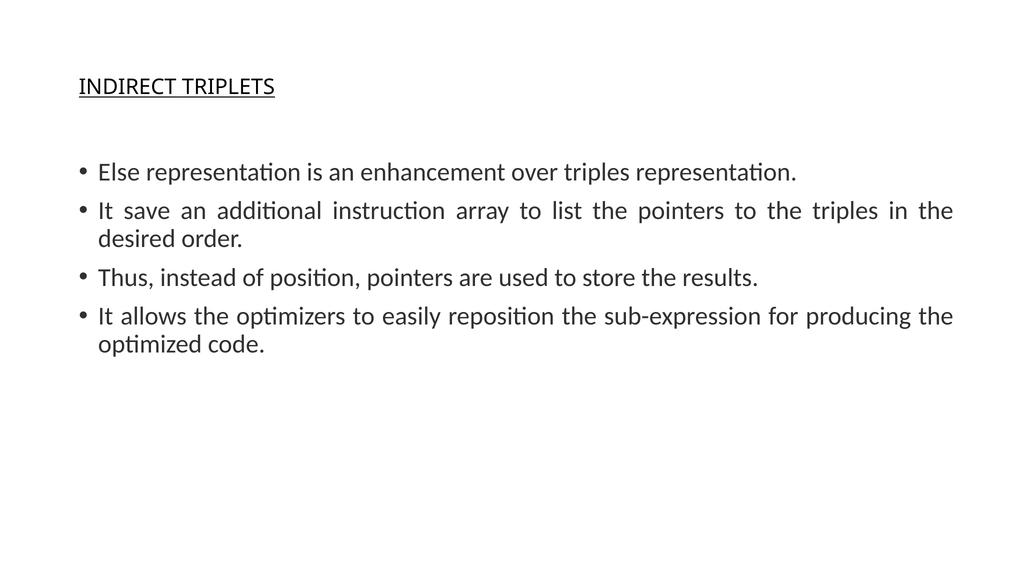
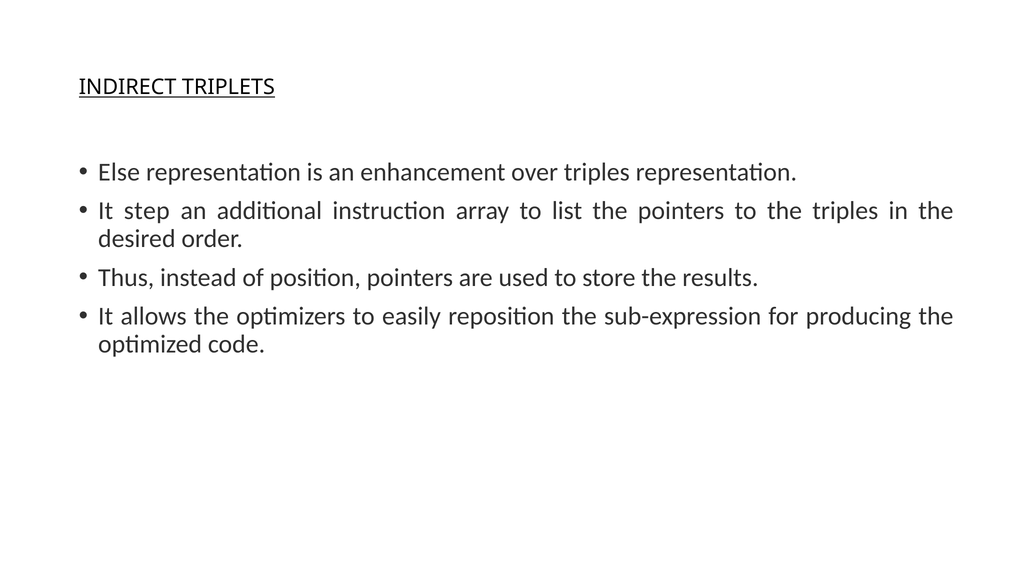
save: save -> step (147, 211)
